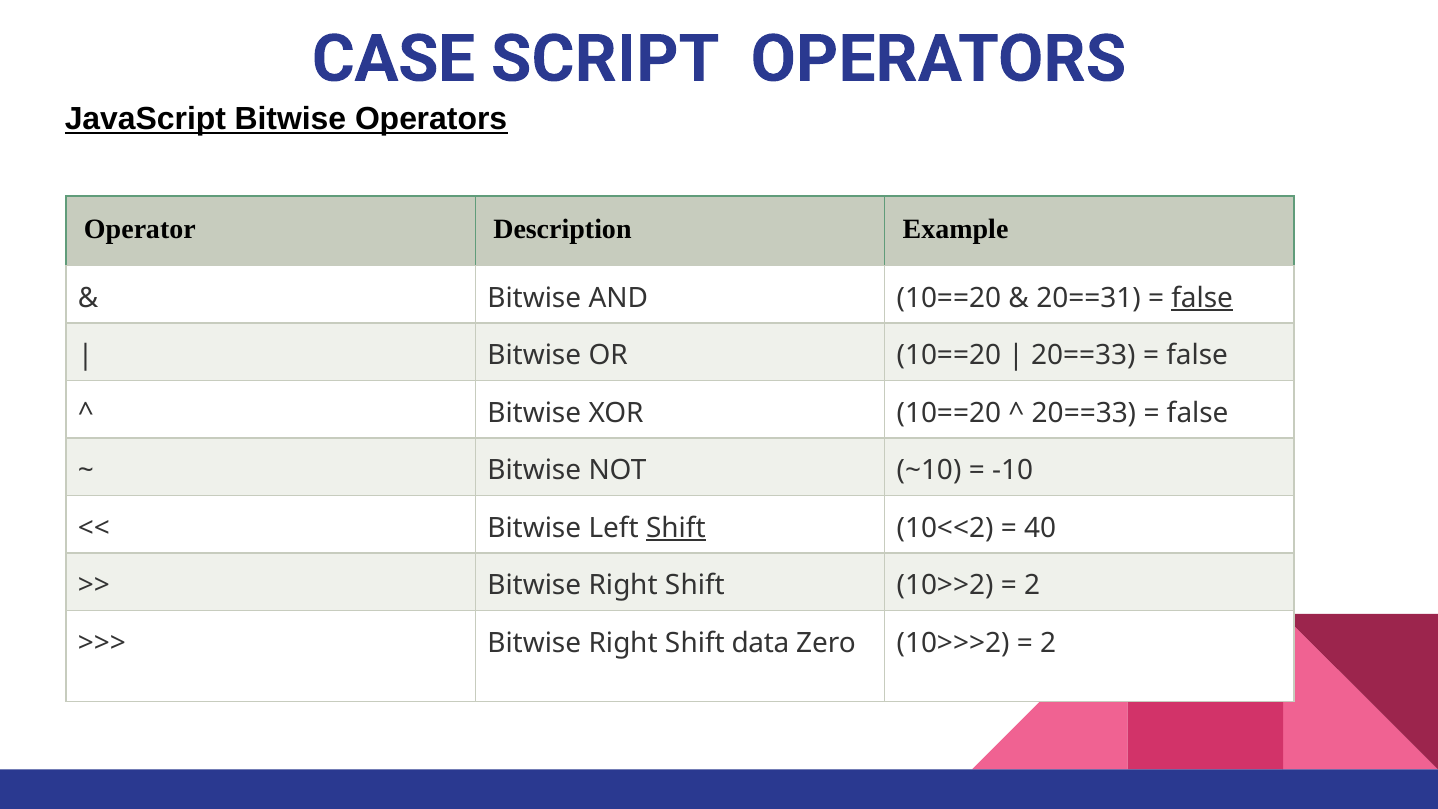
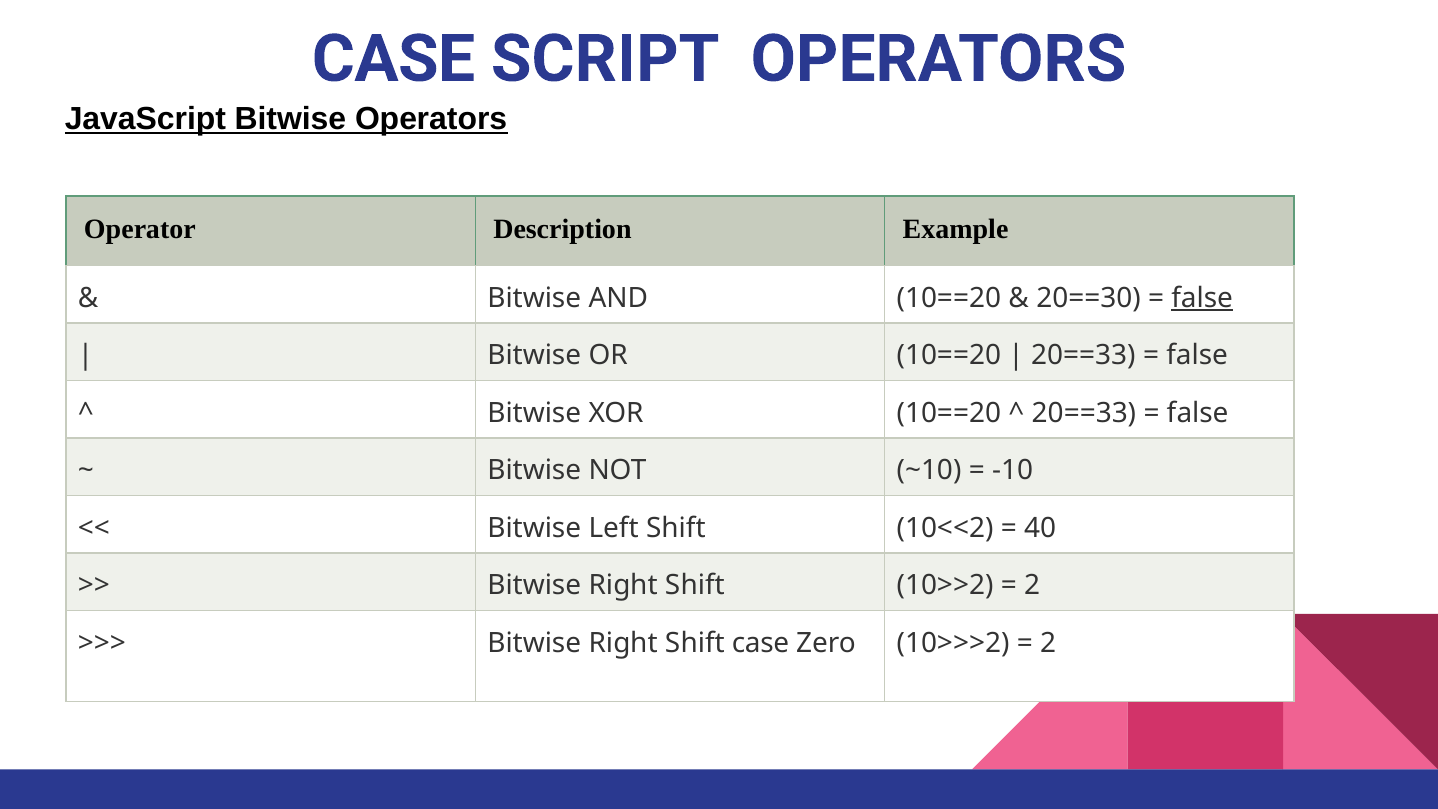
20==31: 20==31 -> 20==30 (1088, 298)
Shift underline: present -> none (676, 528)
Shift data: data -> case (760, 643)
